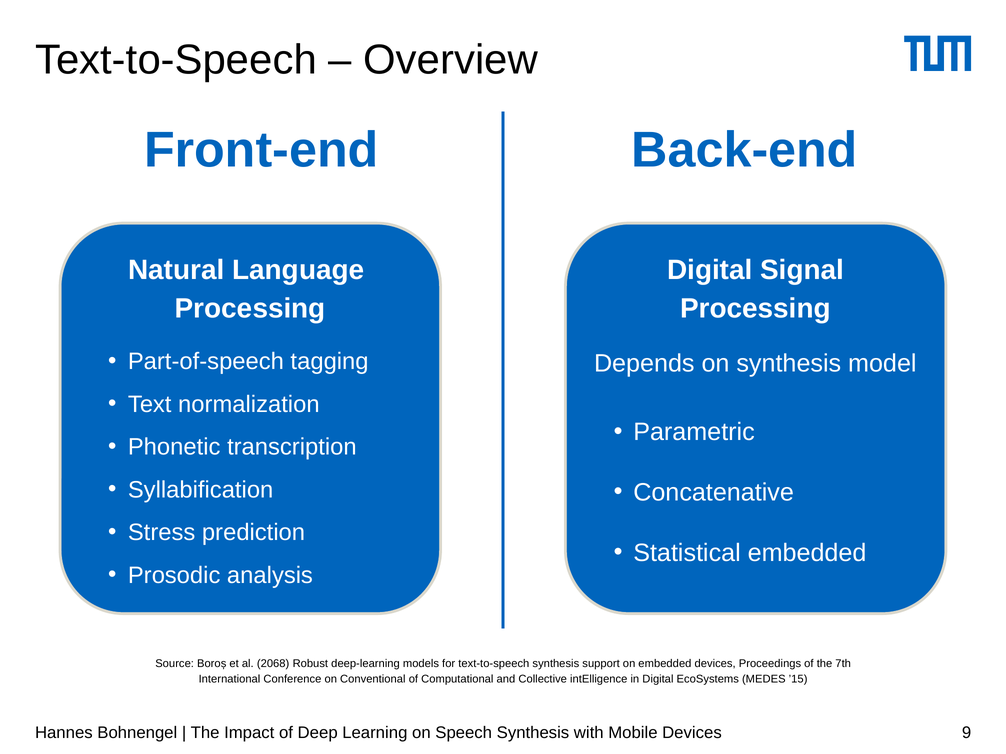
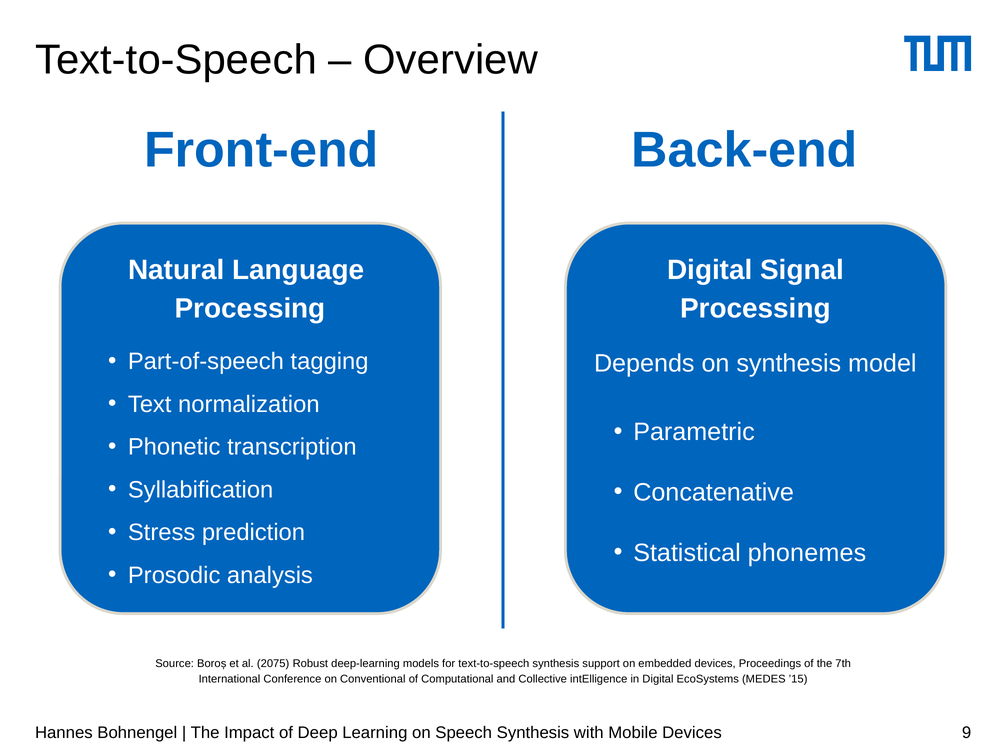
Statistical embedded: embedded -> phonemes (807, 553)
2068: 2068 -> 2075 (273, 664)
